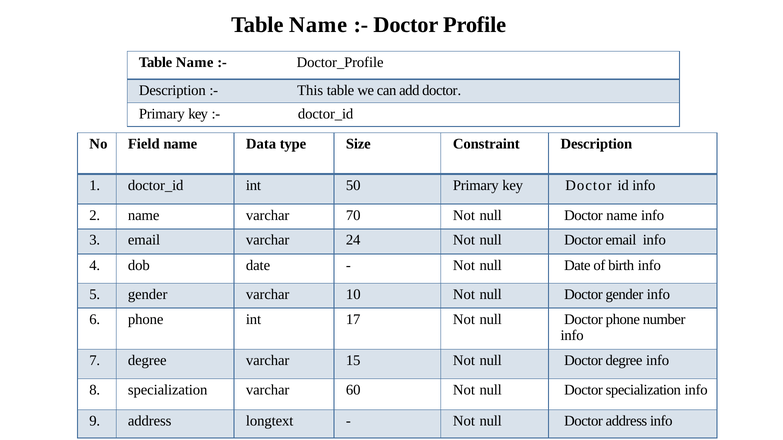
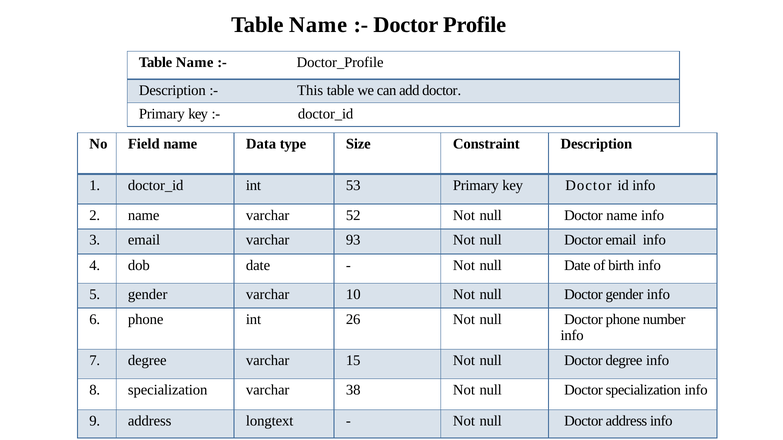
50: 50 -> 53 (353, 185)
70: 70 -> 52 (353, 215)
24: 24 -> 93 (353, 240)
17: 17 -> 26 (353, 320)
60: 60 -> 38 (353, 390)
